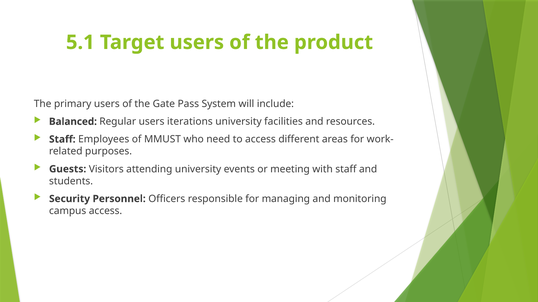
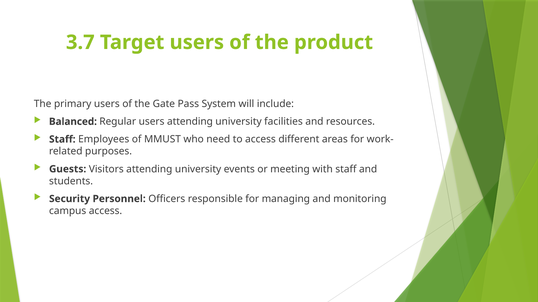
5.1: 5.1 -> 3.7 (80, 42)
users iterations: iterations -> attending (190, 122)
